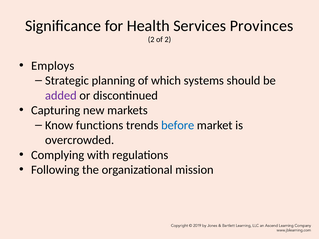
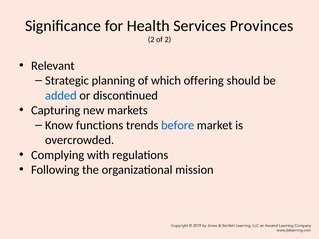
Employs: Employs -> Relevant (53, 66)
systems: systems -> offering (204, 81)
added colour: purple -> blue (61, 96)
